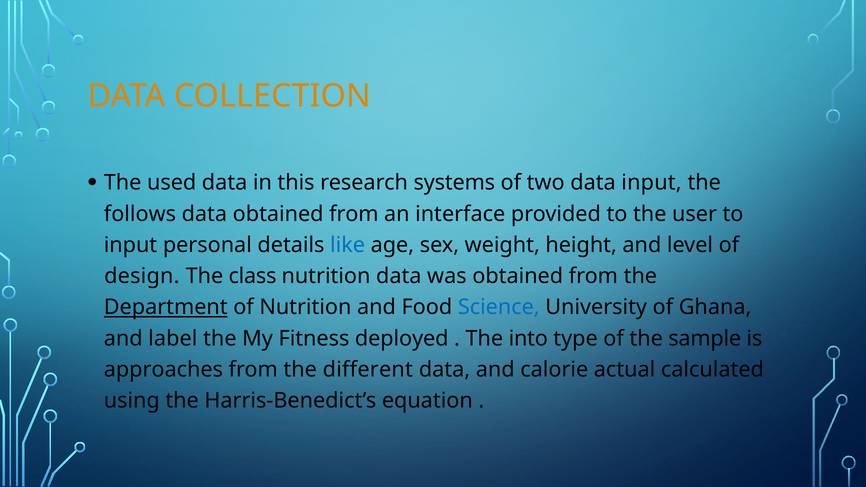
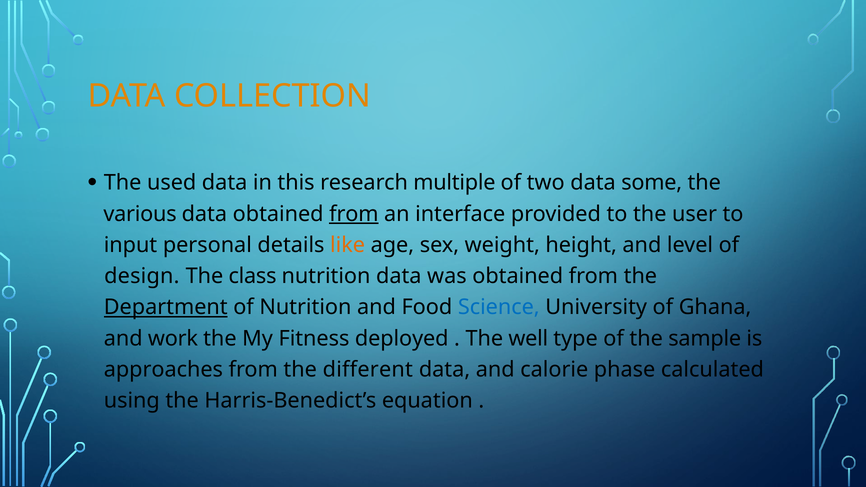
systems: systems -> multiple (454, 183)
data input: input -> some (652, 183)
follows: follows -> various (140, 214)
from underline: none -> present (354, 214)
like colour: blue -> orange (348, 245)
label: label -> work (173, 339)
into: into -> well (528, 339)
actual: actual -> phase (625, 370)
